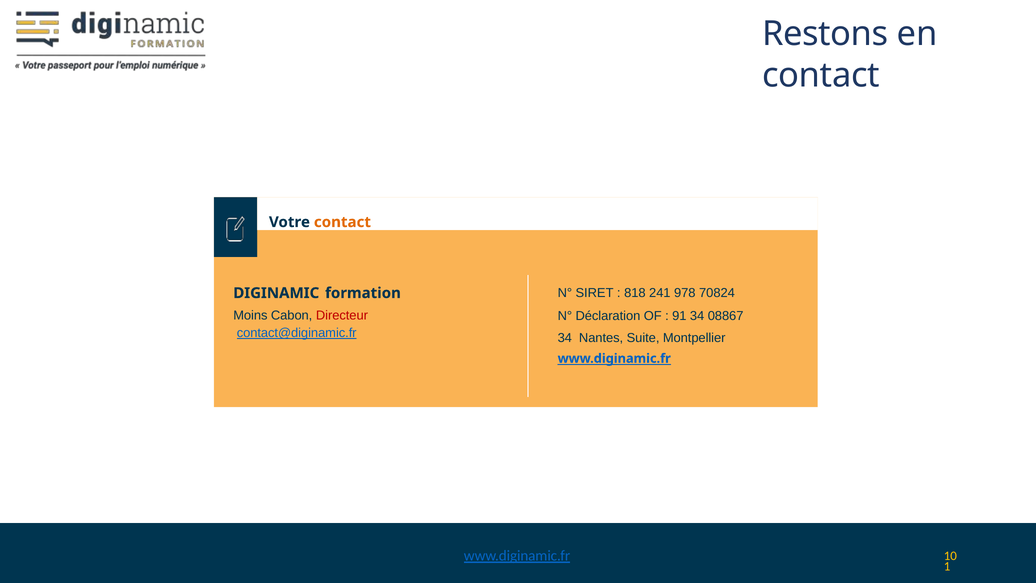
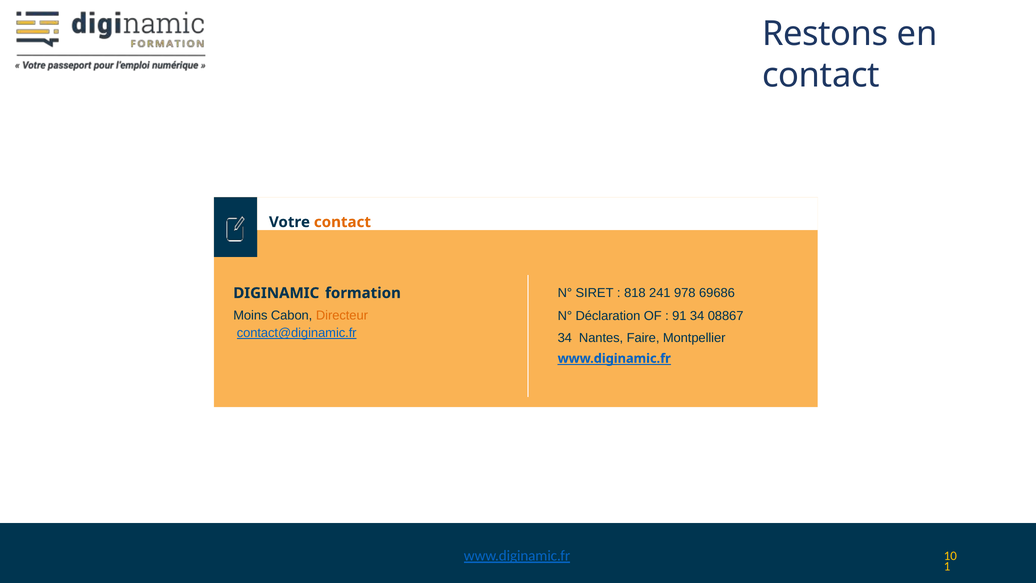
70824: 70824 -> 69686 (717, 293)
Directeur colour: red -> orange (342, 315)
Suite: Suite -> Faire (643, 338)
